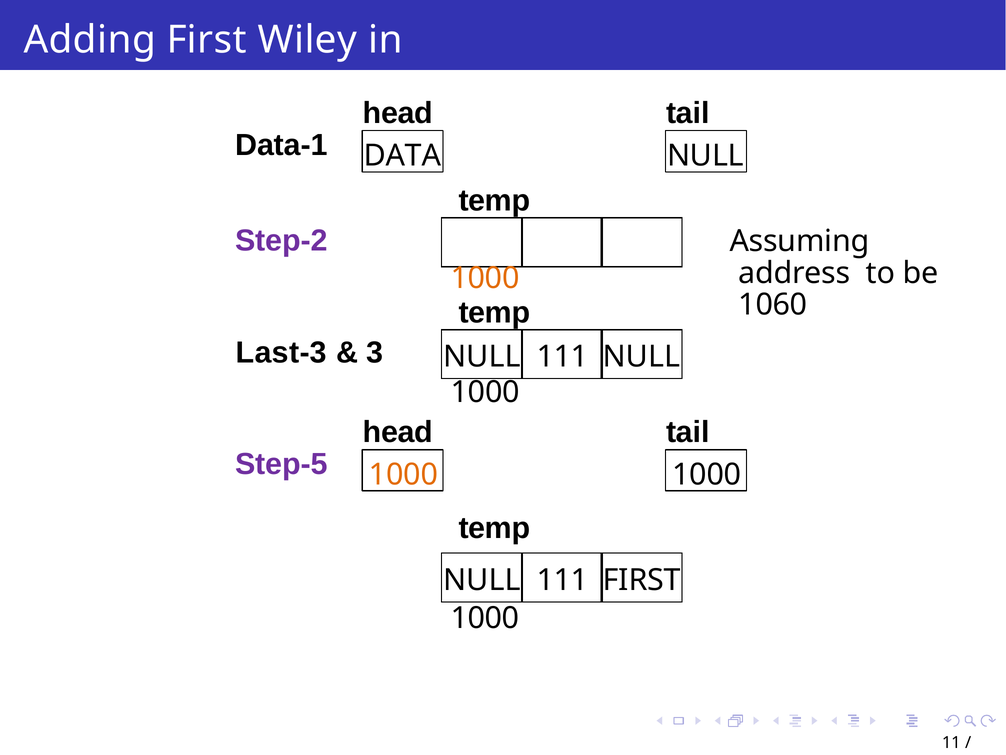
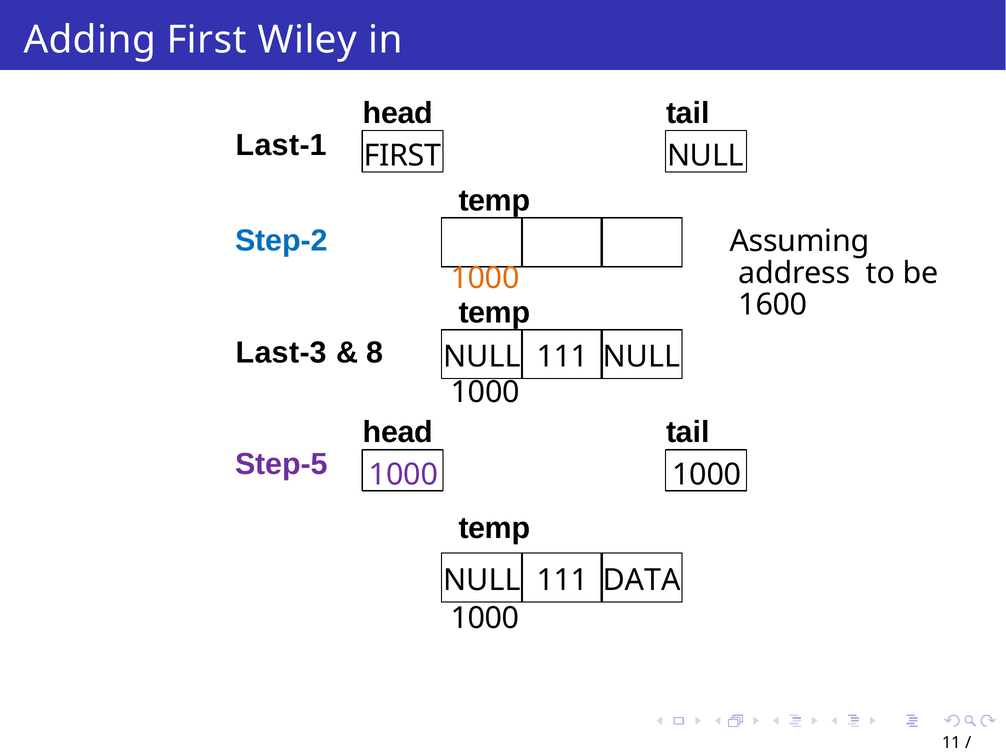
Data-1: Data-1 -> Last-1 (281, 145)
DATA: DATA -> FIRST (402, 156)
Step-2 colour: purple -> blue (281, 241)
1060: 1060 -> 1600 (773, 305)
3: 3 -> 8 (375, 353)
1000 colour: orange -> purple (403, 475)
111 FIRST: FIRST -> DATA (642, 580)
